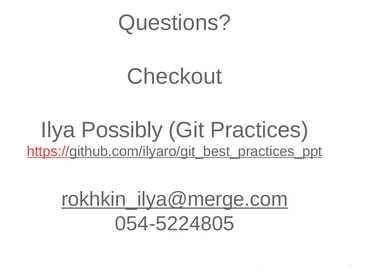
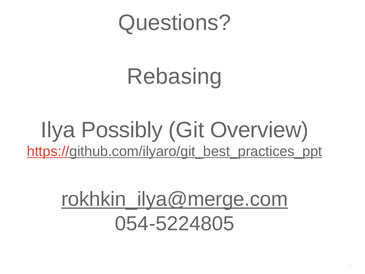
Checkout: Checkout -> Rebasing (175, 76)
Practices: Practices -> Overview (259, 130)
